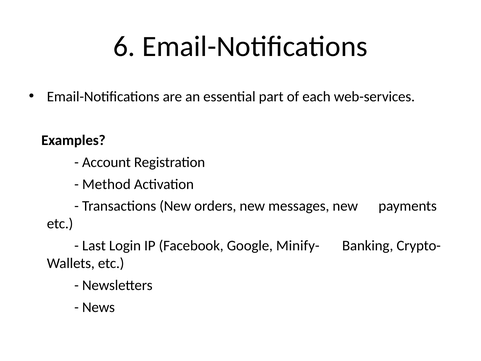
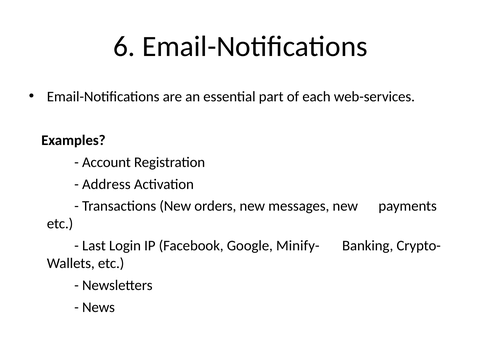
Method: Method -> Address (106, 184)
